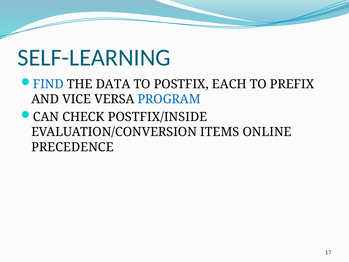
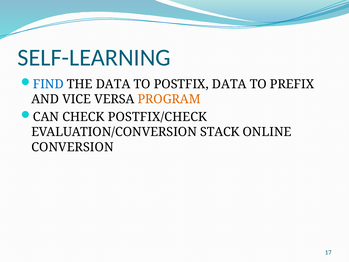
POSTFIX EACH: EACH -> DATA (229, 84)
PROGRAM colour: blue -> orange (169, 99)
POSTFIX/INSIDE: POSTFIX/INSIDE -> POSTFIX/CHECK (157, 117)
ITEMS: ITEMS -> STACK (220, 132)
PRECEDENCE: PRECEDENCE -> CONVERSION (73, 147)
